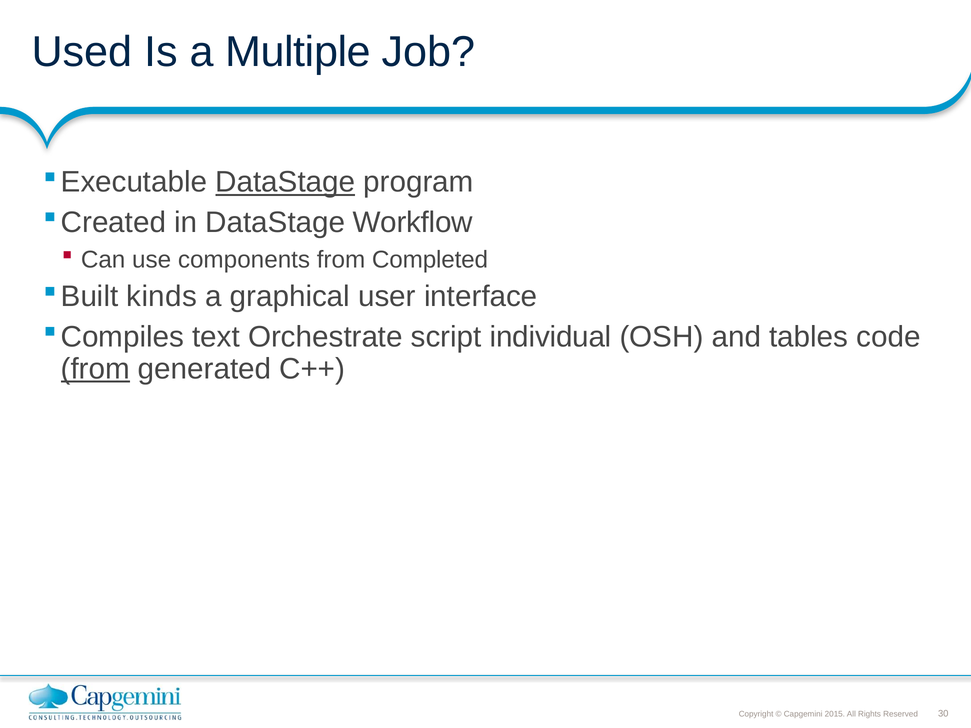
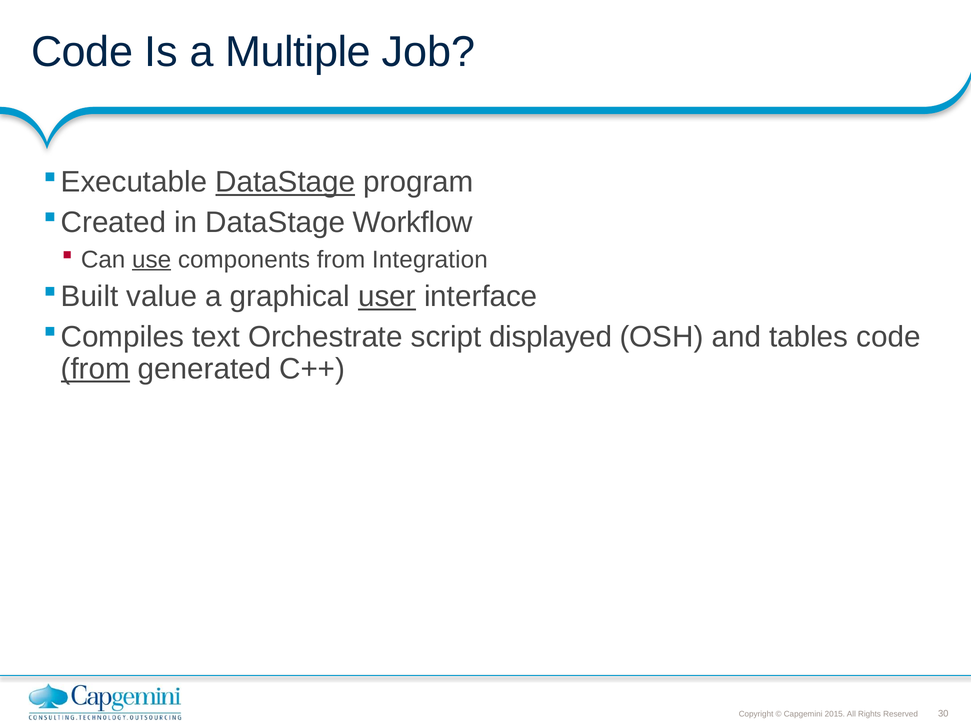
Used: Used -> Code (82, 52)
use underline: none -> present (152, 260)
Completed: Completed -> Integration (430, 260)
kinds: kinds -> value (162, 297)
user underline: none -> present (387, 297)
individual: individual -> displayed (551, 337)
